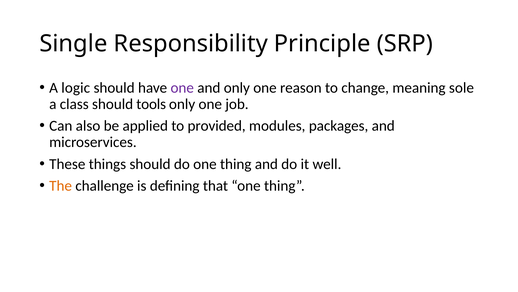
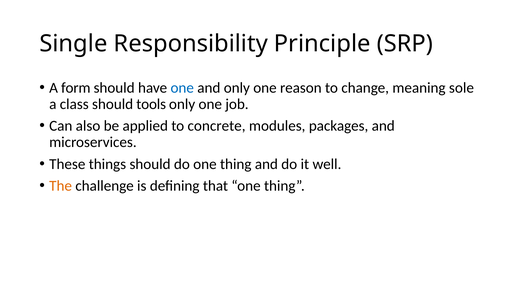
logic: logic -> form (76, 88)
one colour: purple -> blue (182, 88)
provided: provided -> concrete (217, 126)
